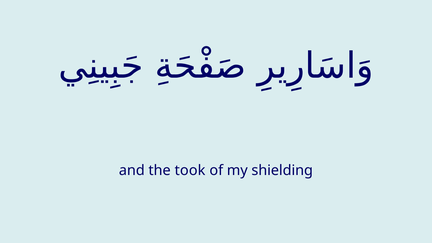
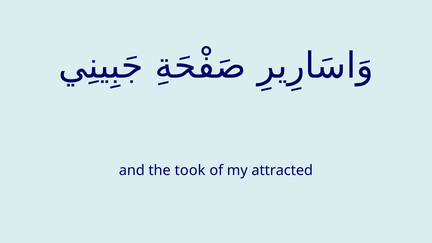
shielding: shielding -> attracted (282, 171)
